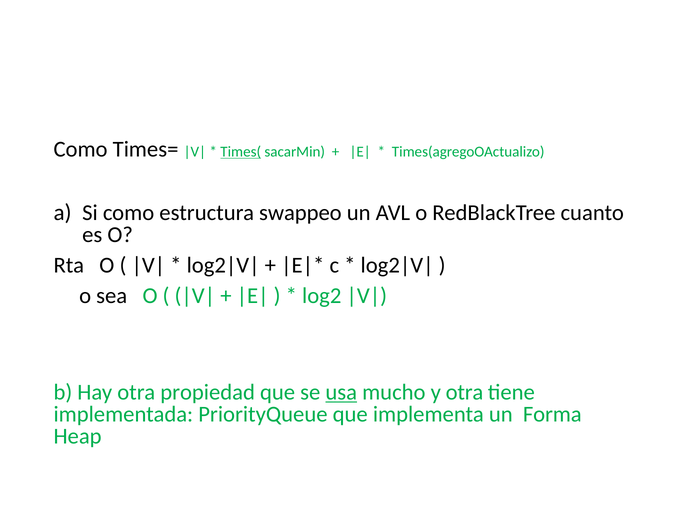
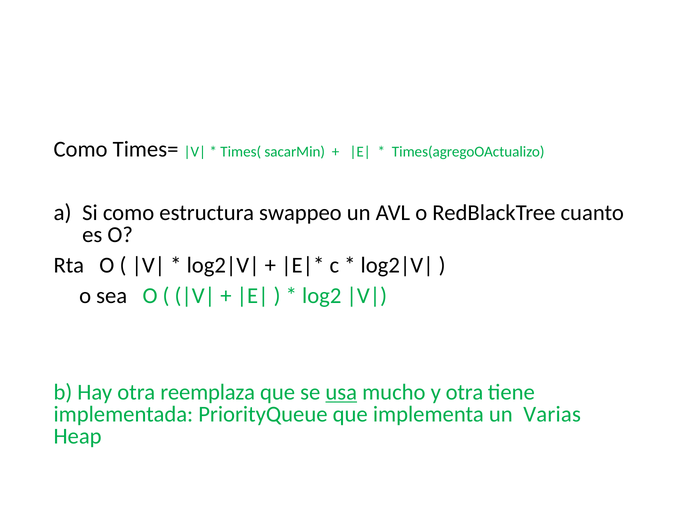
Times( underline: present -> none (241, 152)
propiedad: propiedad -> reemplaza (208, 392)
Forma: Forma -> Varias (552, 414)
